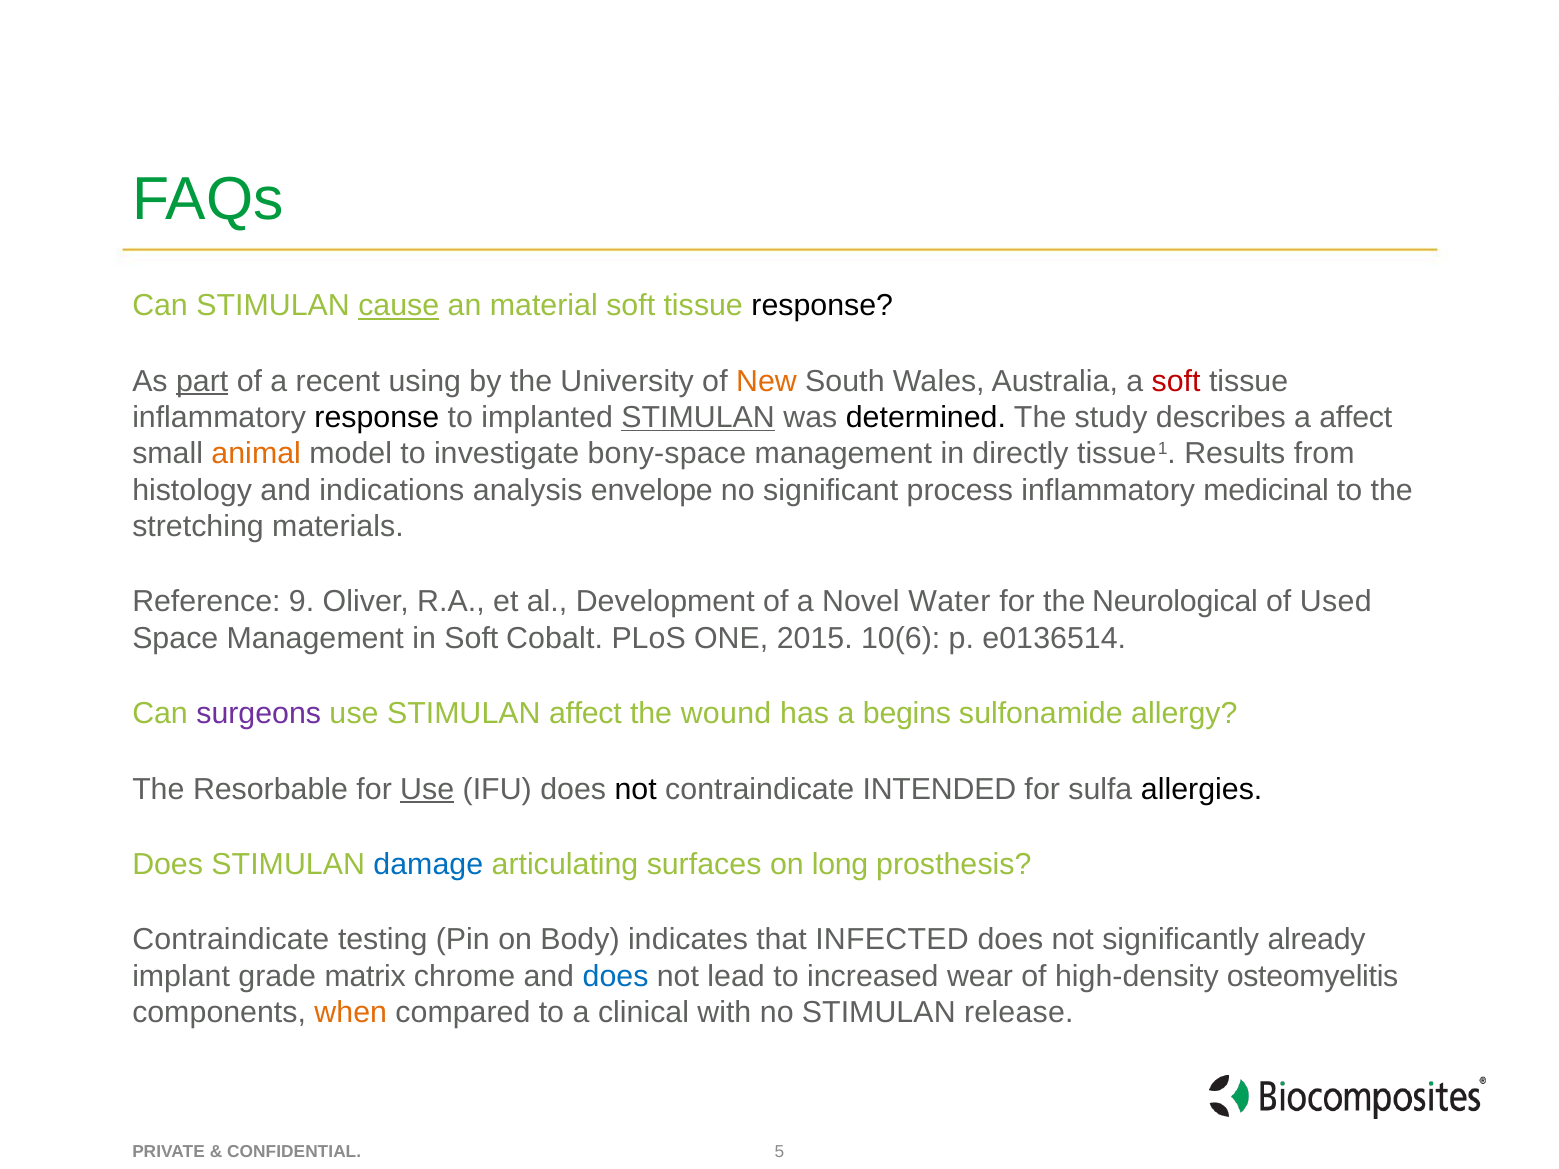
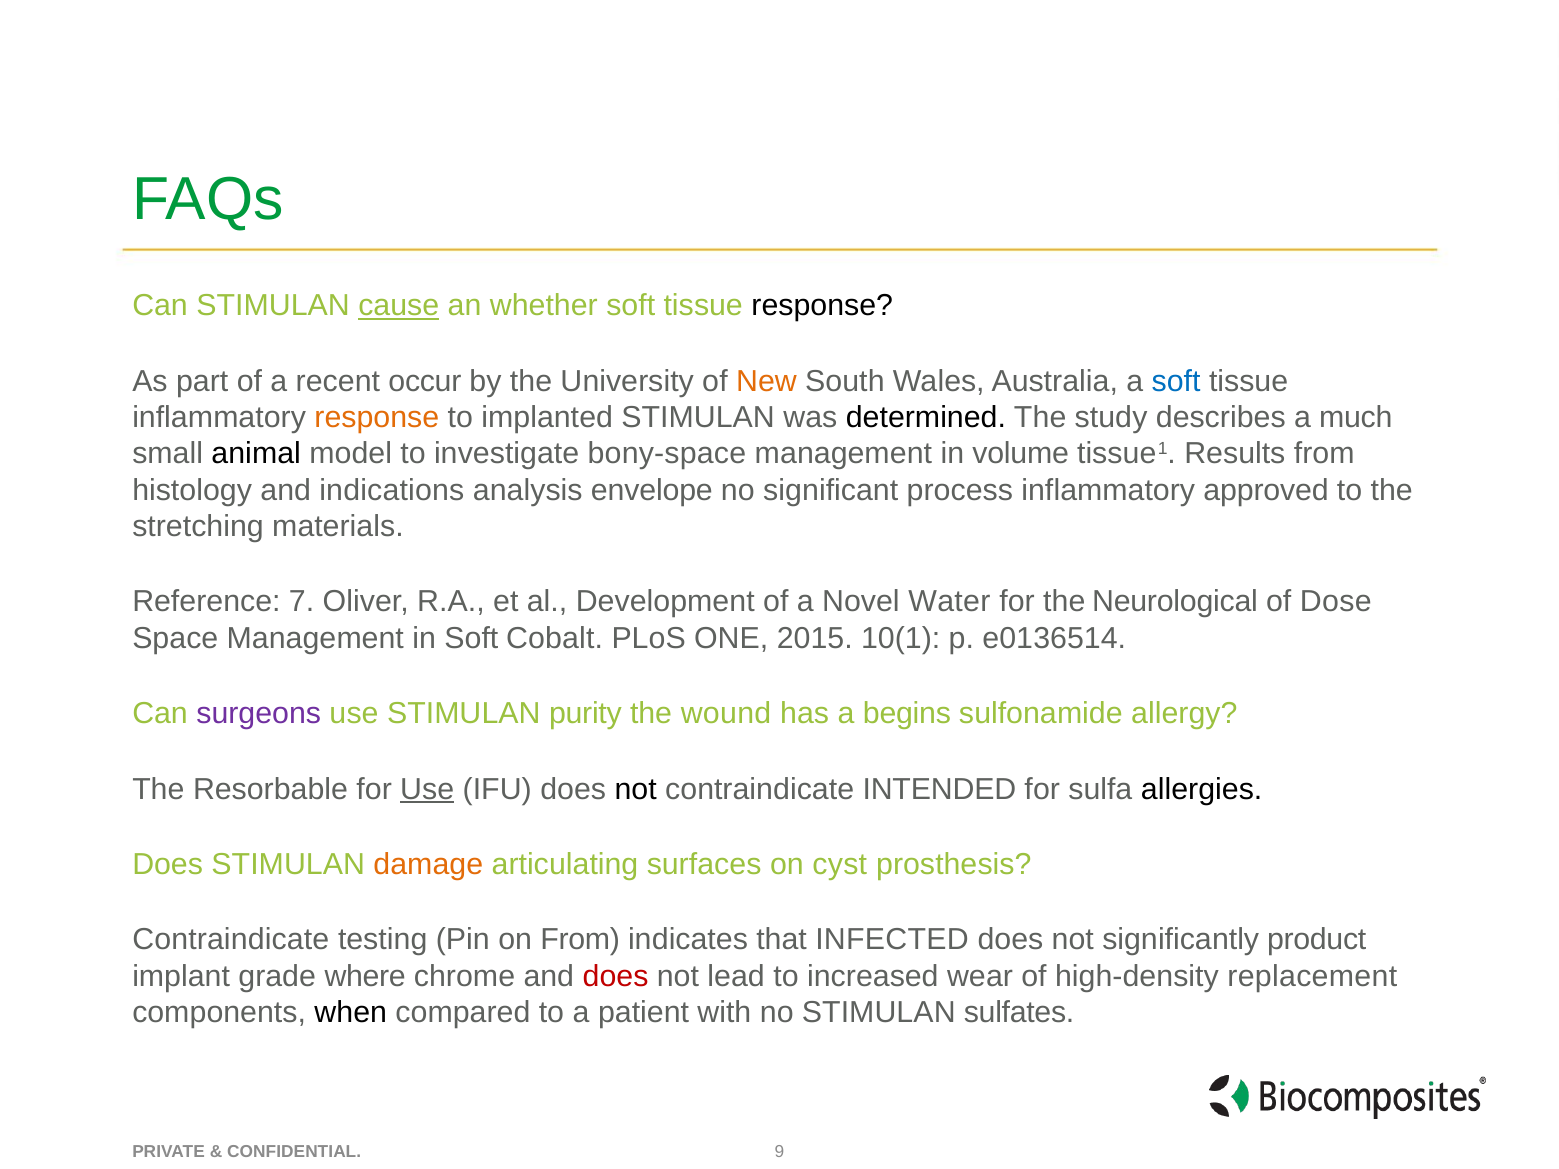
material: material -> whether (544, 306)
part underline: present -> none (202, 381)
using: using -> occur (425, 381)
soft colour: red -> blue (1176, 381)
response colour: black -> orange (377, 418)
STIMULAN underline: present -> none (698, 418)
a affect: affect -> much (1356, 418)
animal colour: orange -> black (256, 454)
directly: directly -> volume (1021, 454)
medicinal: medicinal -> approved (1266, 490)
9: 9 -> 7 (302, 602)
Used: Used -> Dose (1336, 602)
10(6: 10(6 -> 10(1 (901, 639)
STIMULAN affect: affect -> purity (585, 714)
damage colour: blue -> orange (428, 865)
long: long -> cyst (840, 865)
on Body: Body -> From (580, 940)
already: already -> product (1317, 940)
matrix: matrix -> where (365, 976)
does colour: blue -> red (616, 976)
osteomyelitis: osteomyelitis -> replacement (1312, 976)
when colour: orange -> black (351, 1013)
clinical: clinical -> patient (644, 1013)
release: release -> sulfates (1019, 1013)
5: 5 -> 9 (779, 1152)
